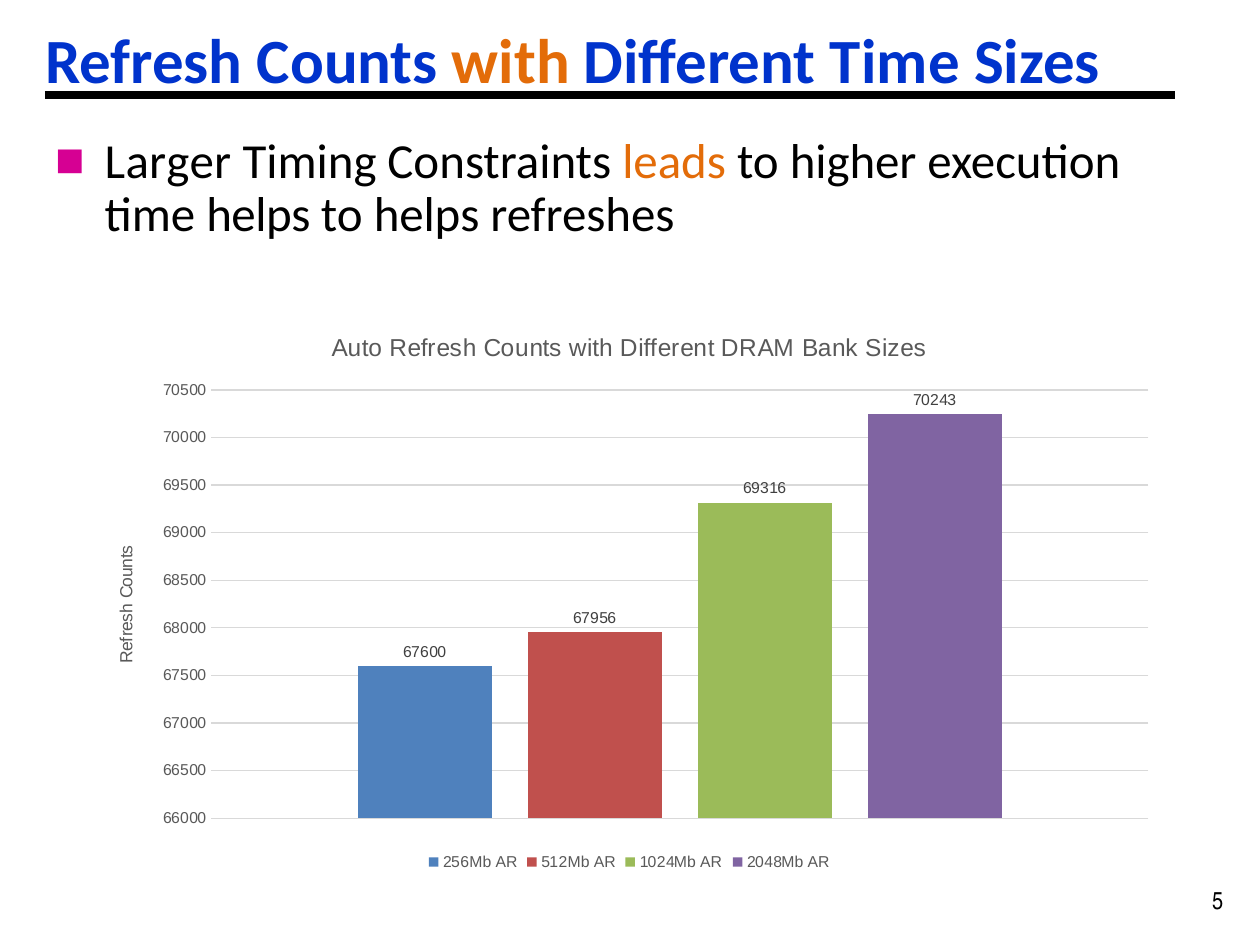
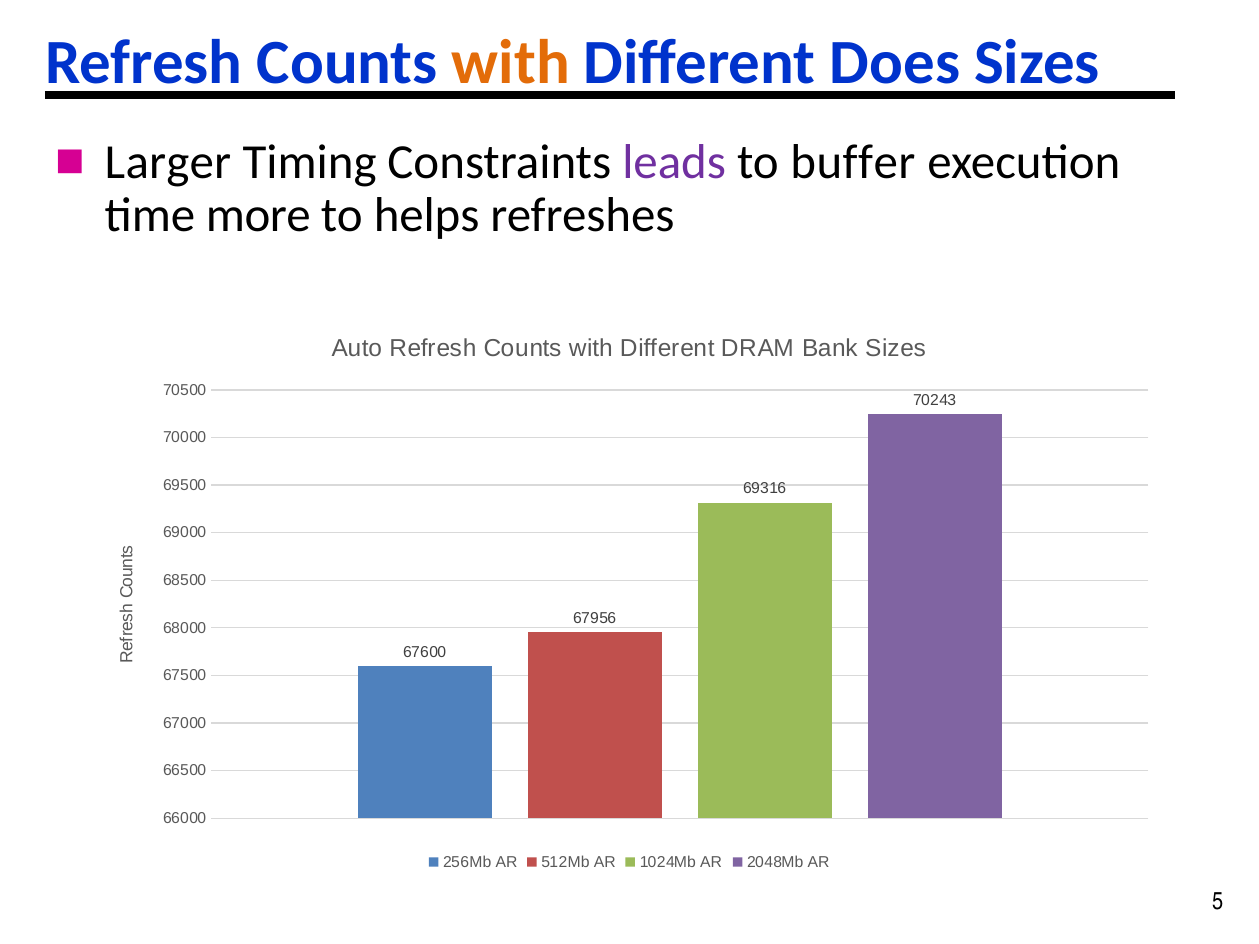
Different Time: Time -> Does (895, 63)
leads colour: orange -> purple (674, 163)
higher: higher -> buffer (853, 163)
time helps: helps -> more (258, 216)
